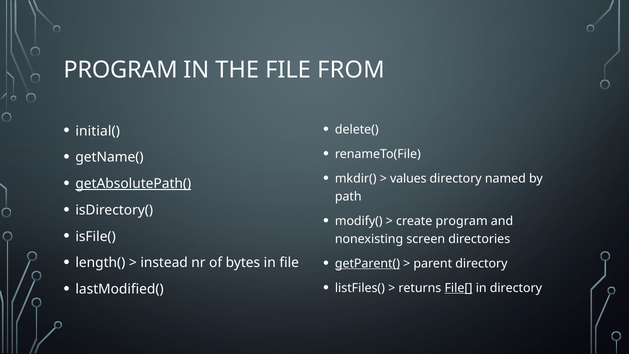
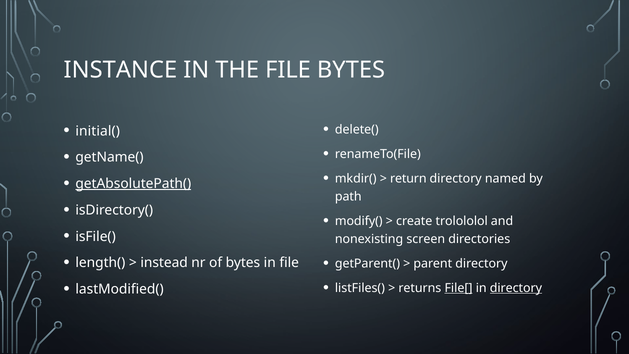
PROGRAM: PROGRAM -> INSTANCE (120, 70)
FILE FROM: FROM -> BYTES (351, 70)
values: values -> return (408, 179)
create program: program -> trolololol (462, 221)
getParent( underline: present -> none (367, 263)
directory underline: none -> present (516, 288)
